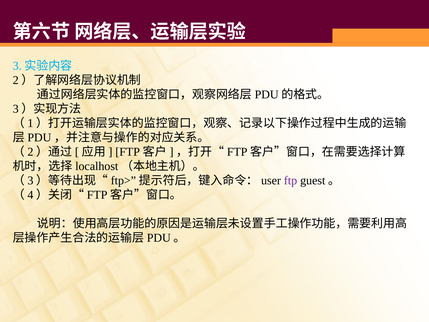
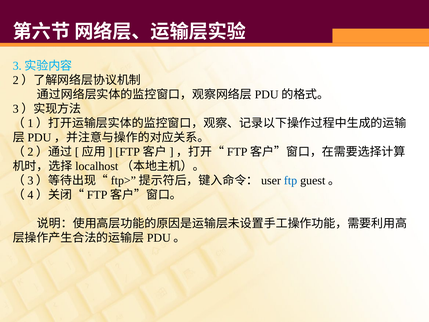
ftp colour: purple -> blue (291, 180)
